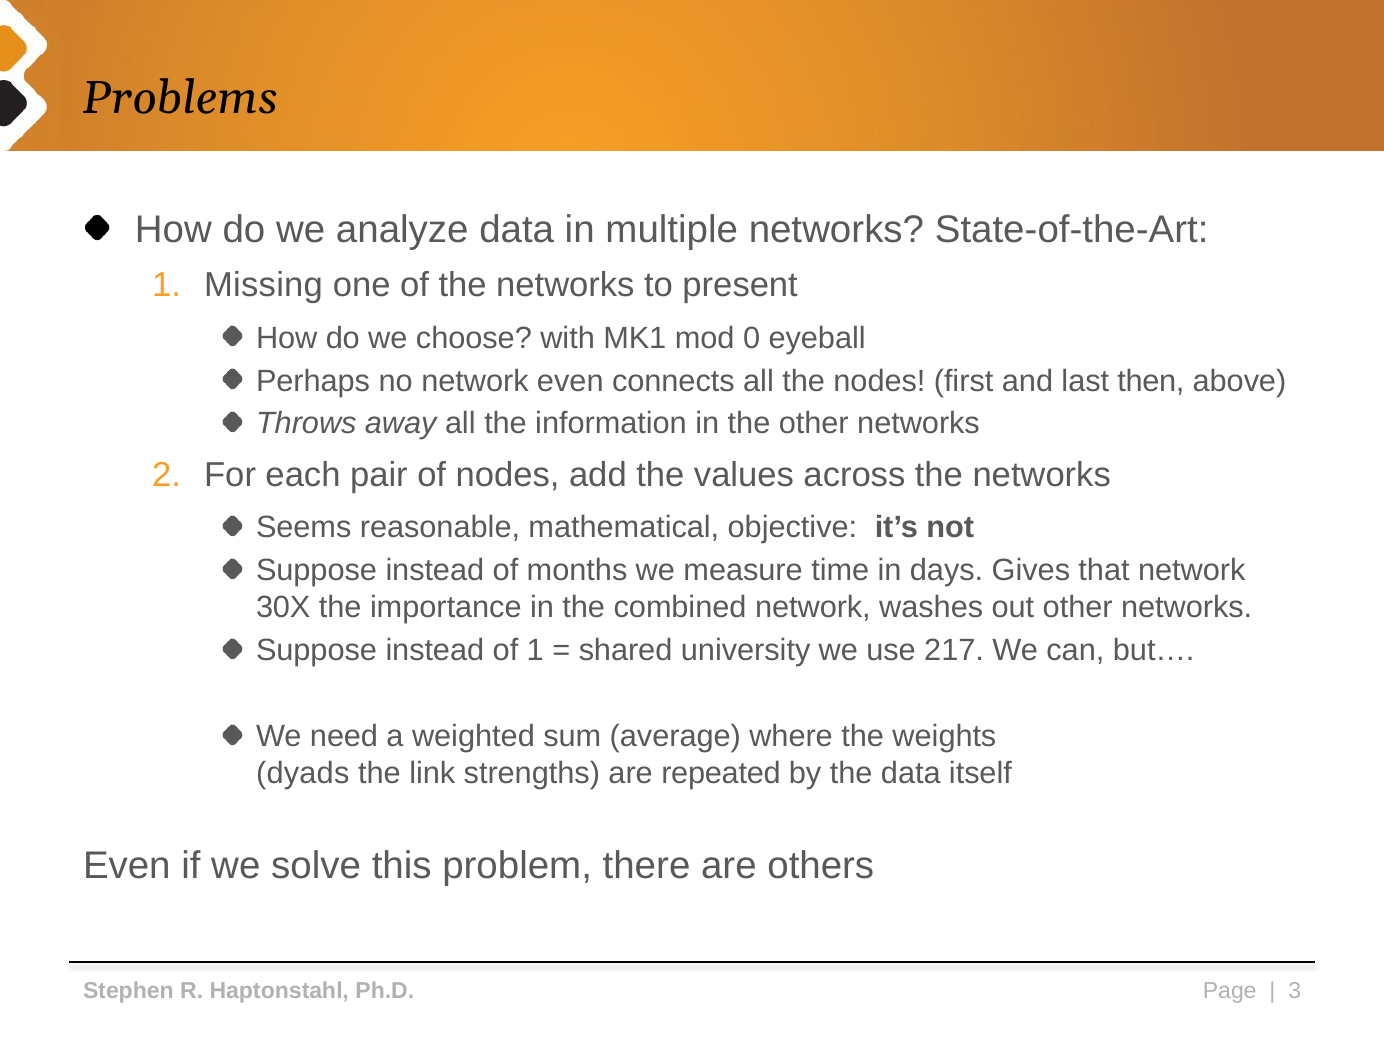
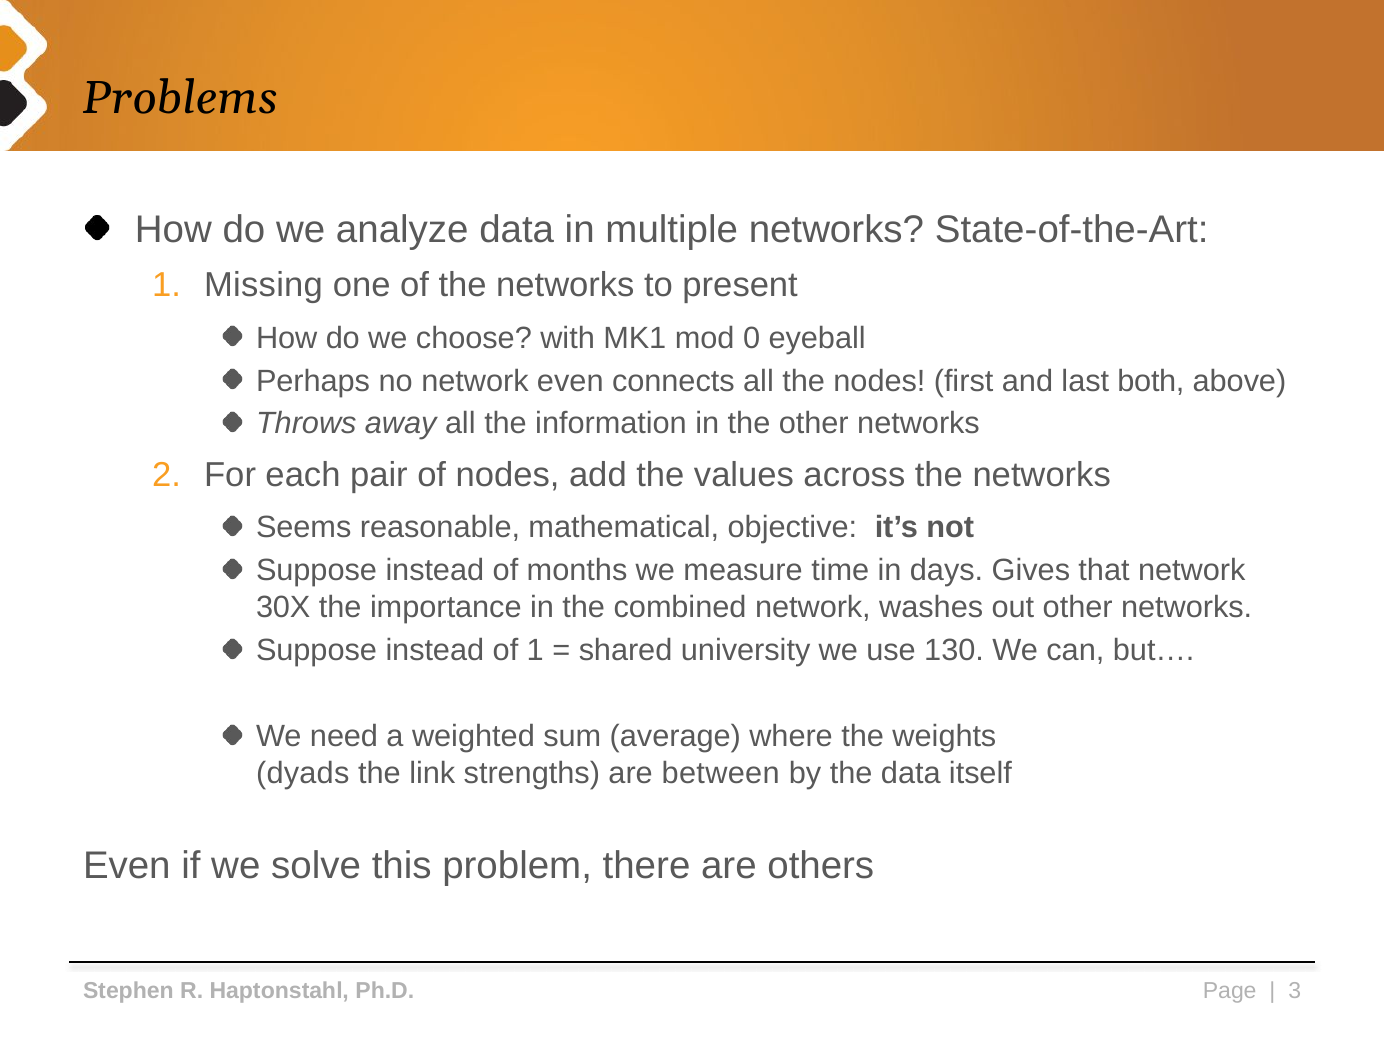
then: then -> both (1151, 381)
217: 217 -> 130 (954, 650)
repeated: repeated -> between (721, 773)
